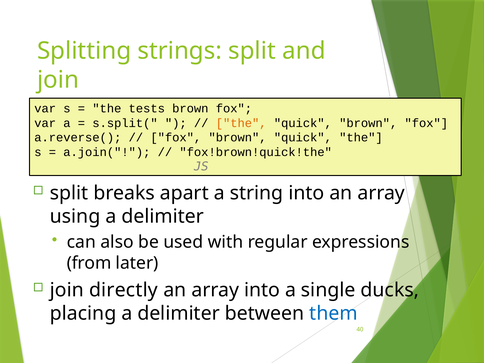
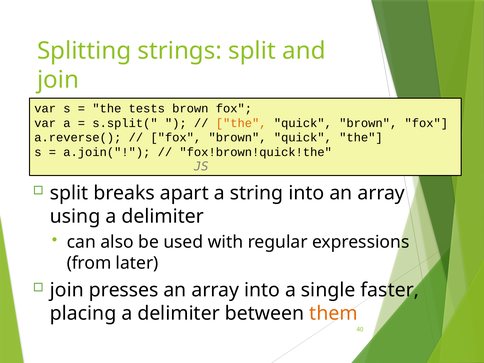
directly: directly -> presses (124, 290)
ducks: ducks -> faster (390, 290)
them colour: blue -> orange (333, 313)
